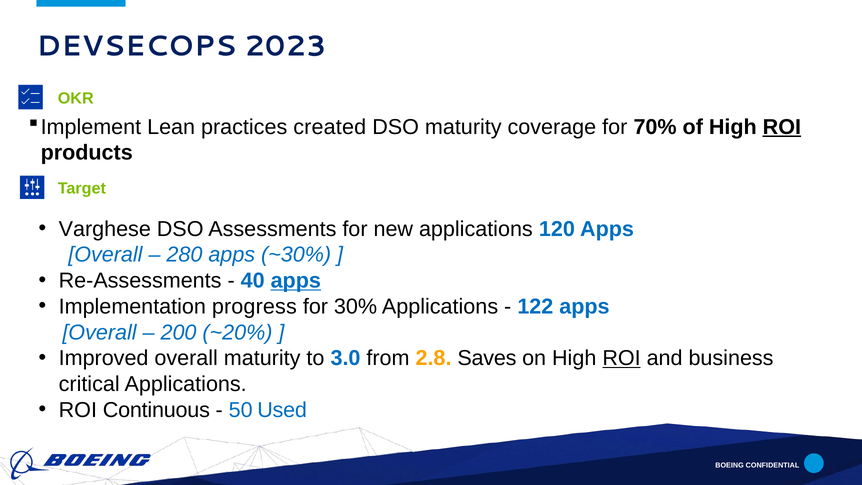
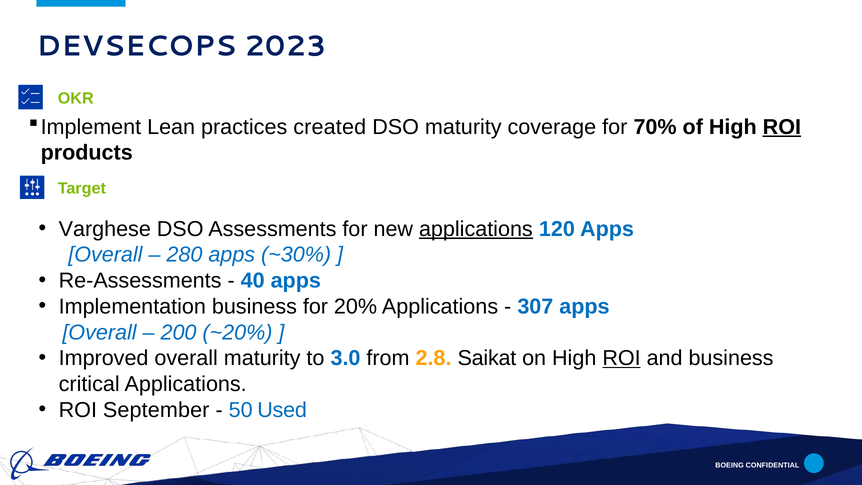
applications underline: none -> present (476, 229)
apps underline: present -> none (296, 281)
Implementation progress: progress -> business (254, 306)
30%: 30% -> 20% (356, 306)
122: 122 -> 307 (535, 306)
Saves: Saves -> Saikat (487, 358)
Continuous: Continuous -> September (156, 410)
